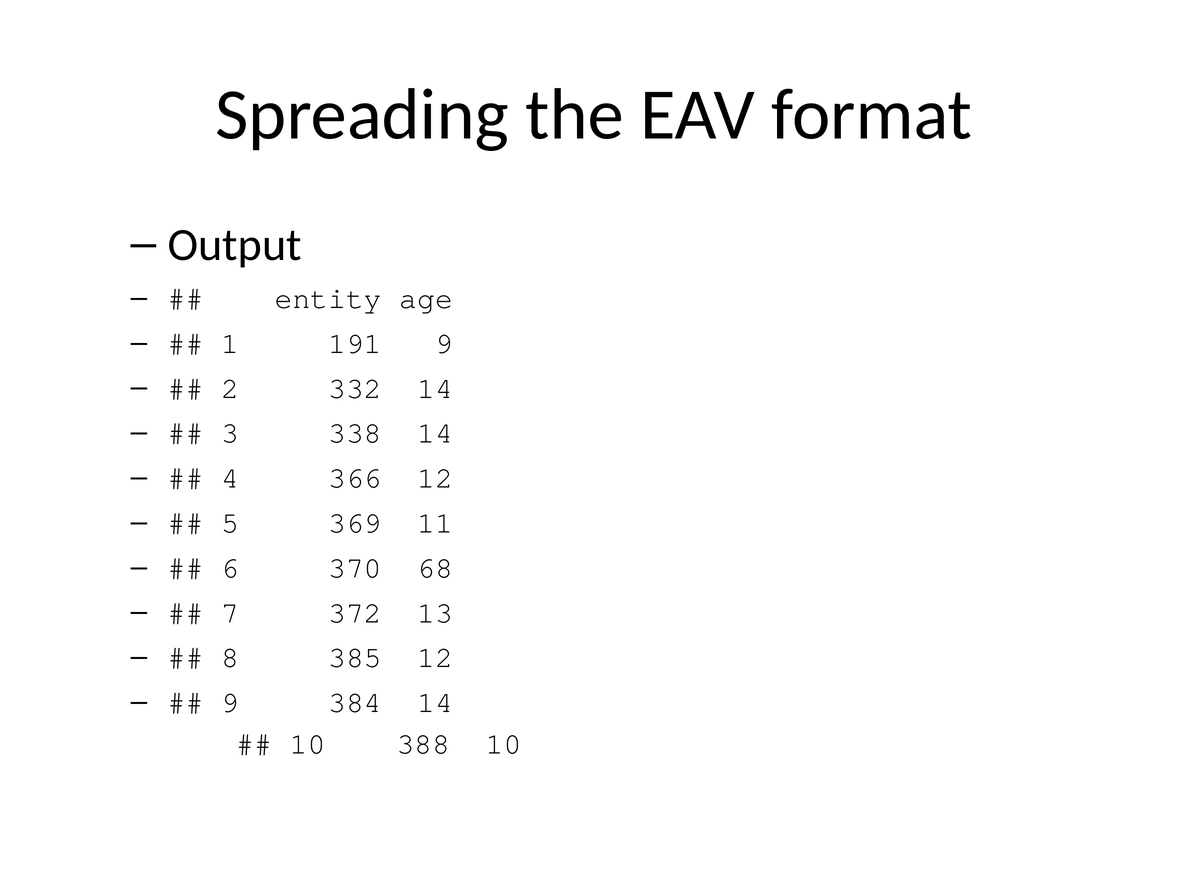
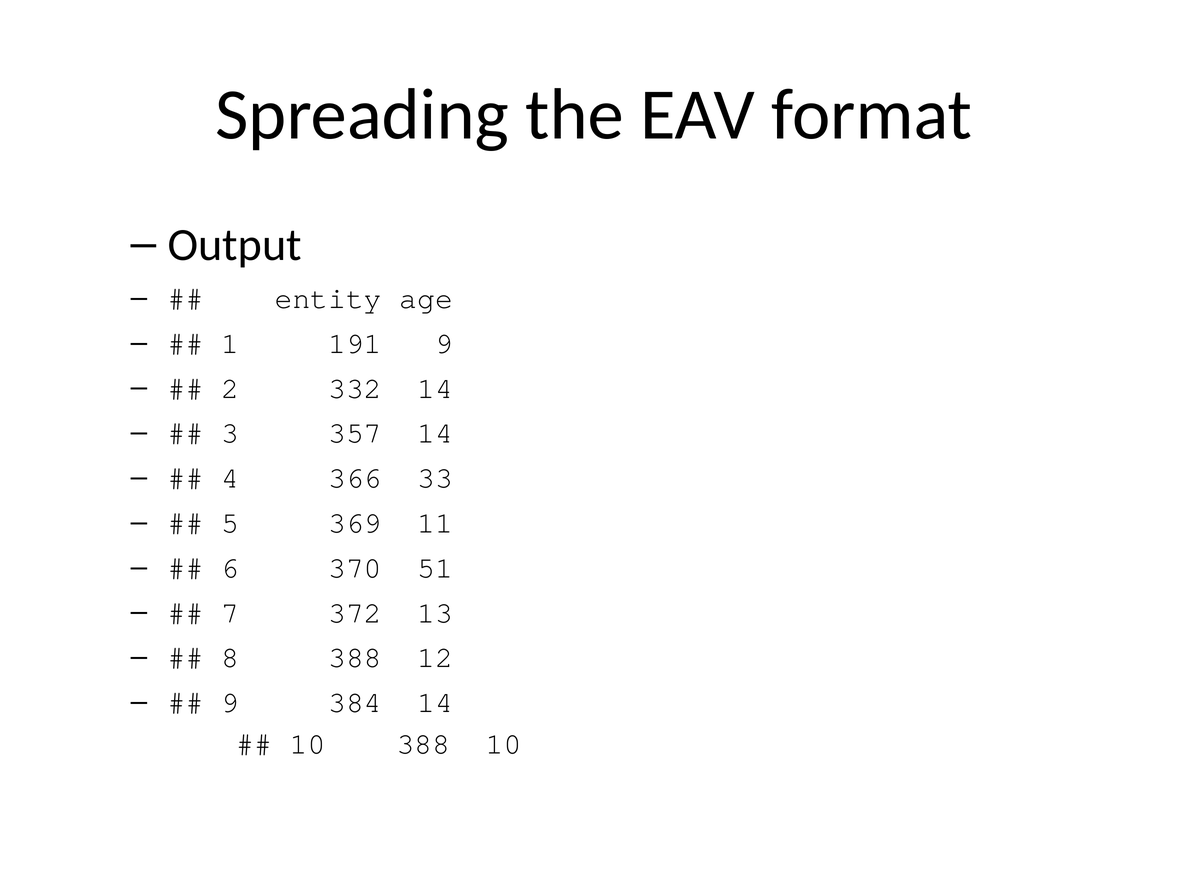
338: 338 -> 357 (355, 433)
366 12: 12 -> 33 (435, 478)
68: 68 -> 51 (435, 568)
8 385: 385 -> 388 (355, 658)
